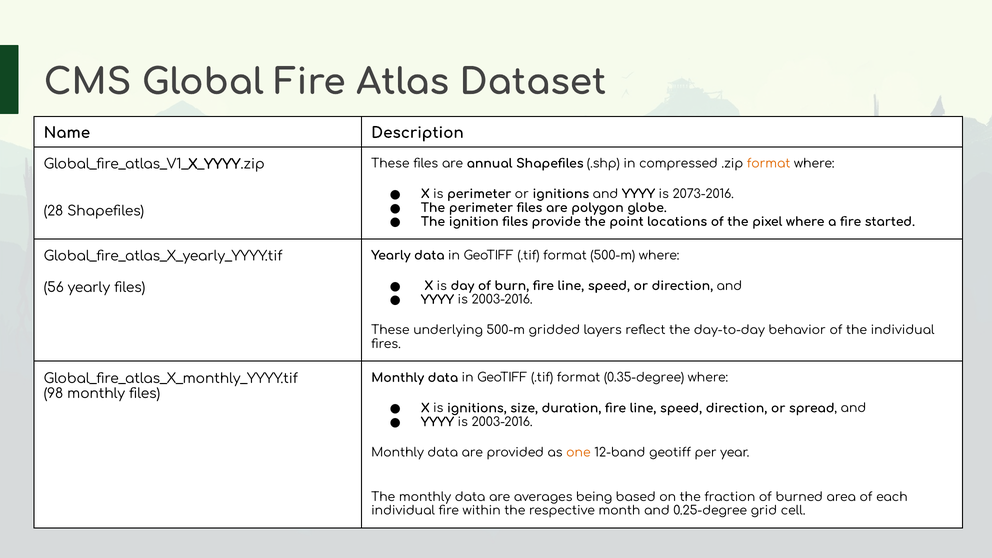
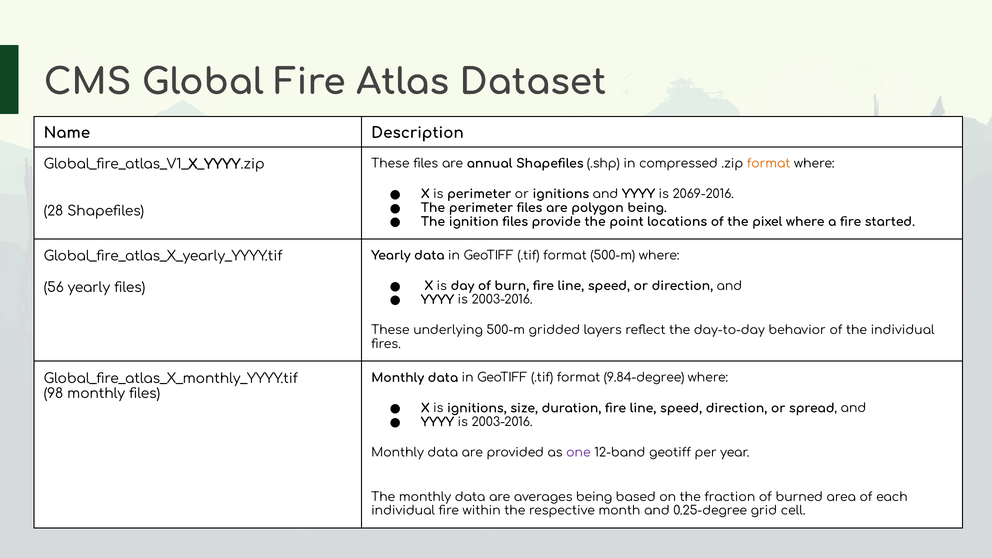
2073-2016: 2073-2016 -> 2069-2016 (703, 194)
polygon globe: globe -> being (647, 208)
0.35-degree: 0.35-degree -> 9.84-degree (644, 378)
one colour: orange -> purple (578, 453)
